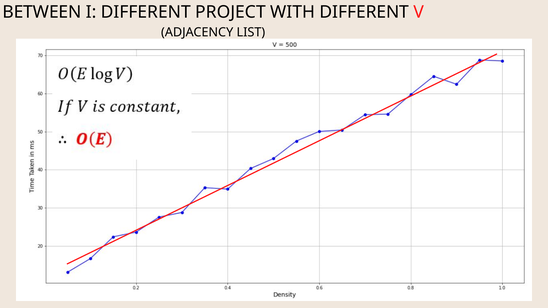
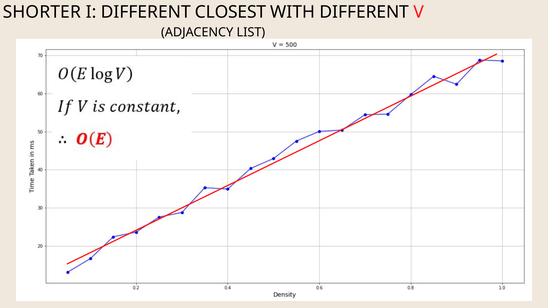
BETWEEN: BETWEEN -> SHORTER (42, 12)
PROJECT: PROJECT -> CLOSEST (231, 12)
